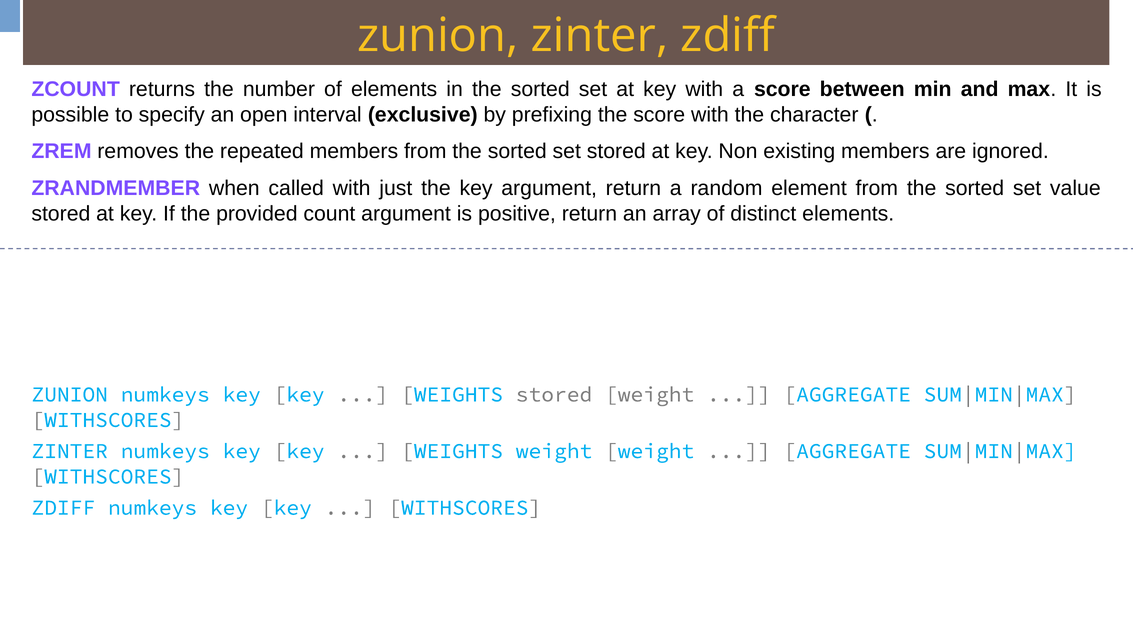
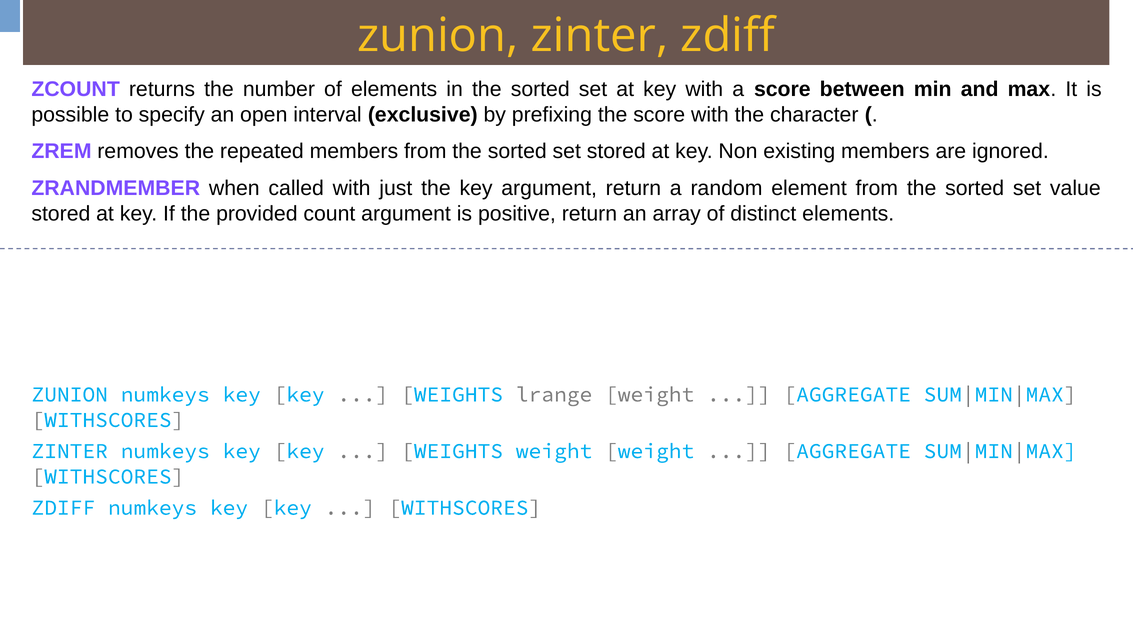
WEIGHTS stored: stored -> lrange (554, 395)
